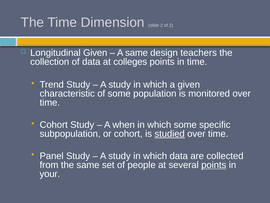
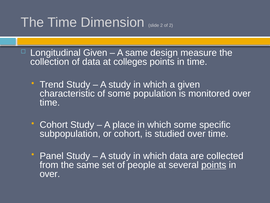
teachers: teachers -> measure (199, 53)
when: when -> place (124, 124)
studied underline: present -> none (170, 133)
your: your -> over (50, 174)
